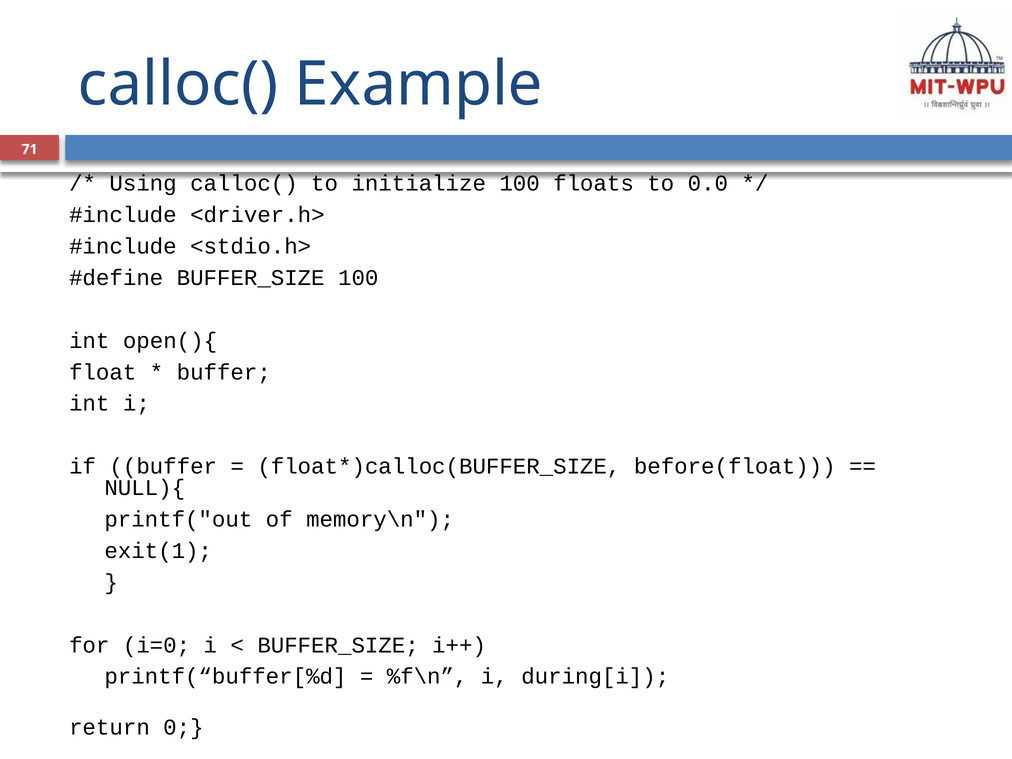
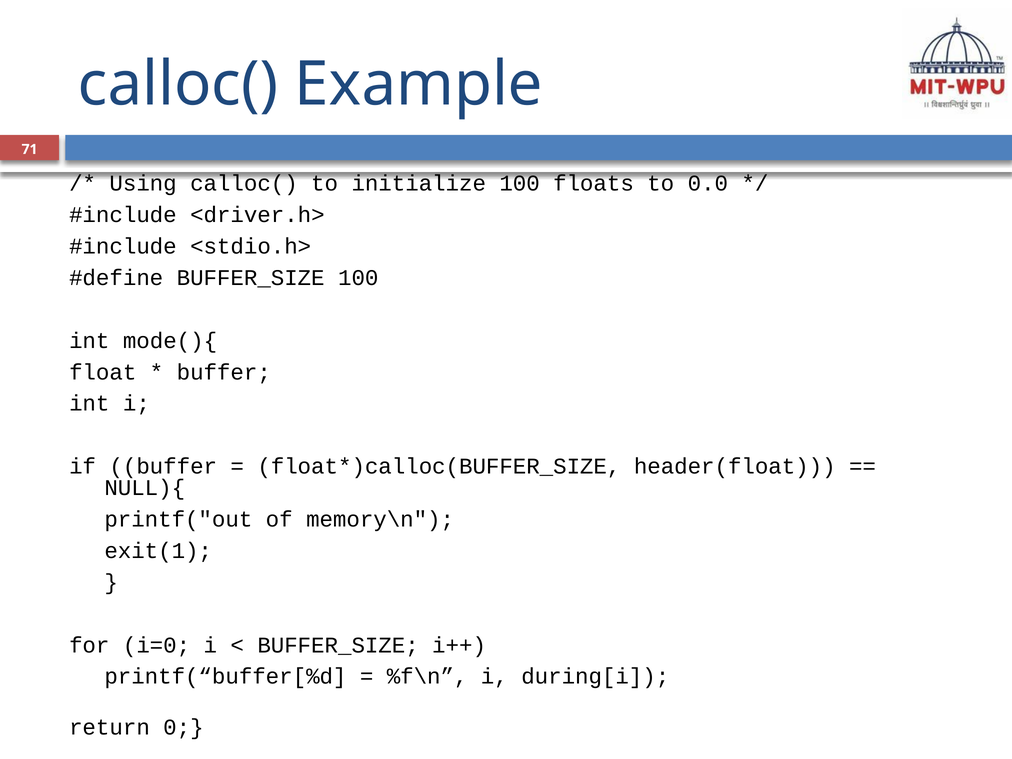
open(){: open(){ -> mode(){ (170, 341)
before(float: before(float -> header(float (735, 466)
